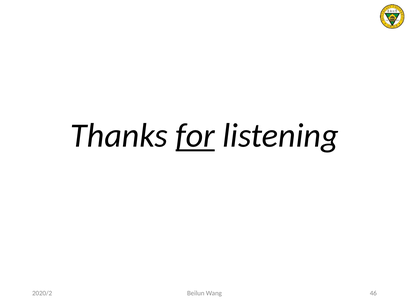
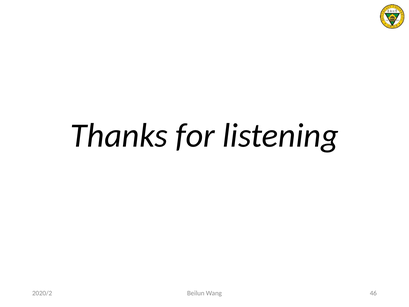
for underline: present -> none (195, 135)
